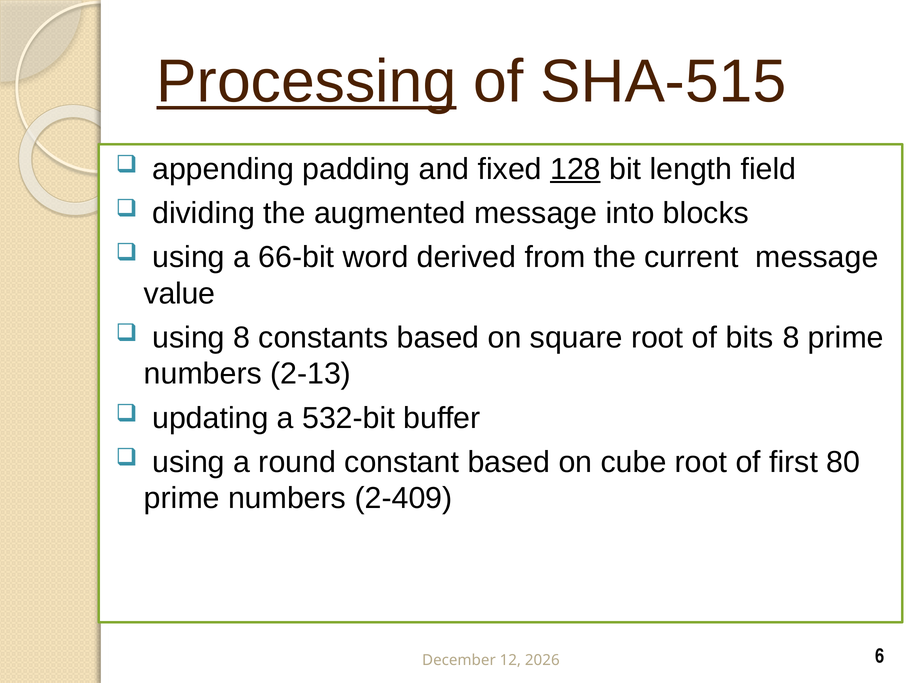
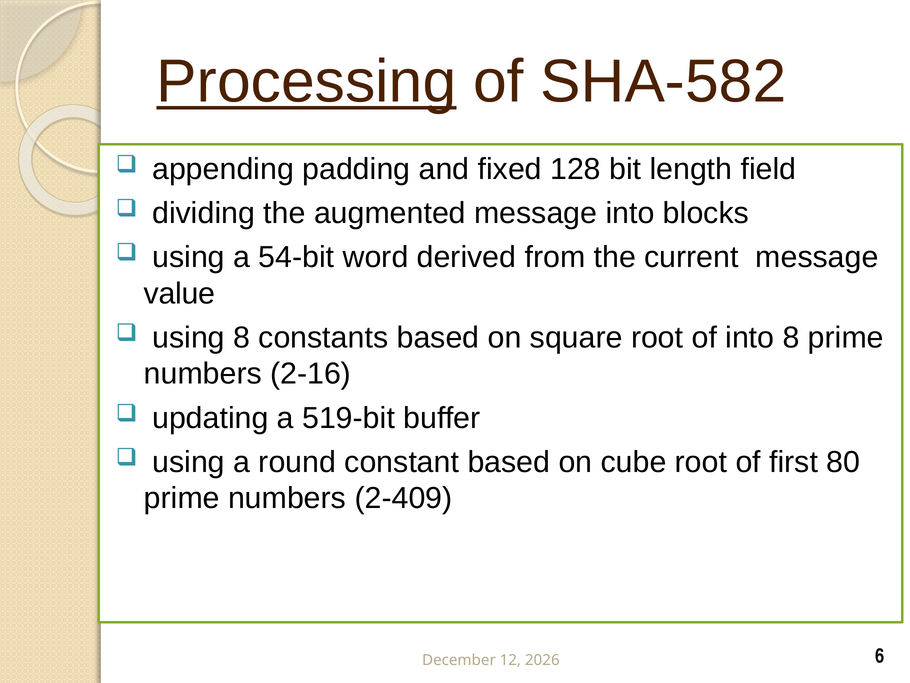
SHA-515: SHA-515 -> SHA-582 (663, 82)
128 underline: present -> none (575, 169)
66-bit: 66-bit -> 54-bit (296, 257)
of bits: bits -> into (750, 337)
2-13: 2-13 -> 2-16 (311, 374)
532-bit: 532-bit -> 519-bit (349, 418)
